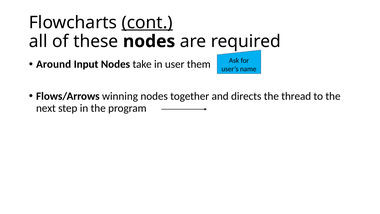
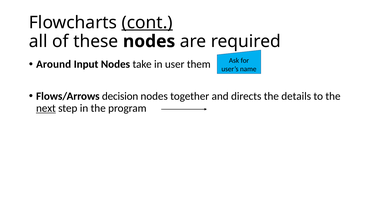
winning: winning -> decision (120, 96)
thread: thread -> details (296, 96)
next underline: none -> present (46, 108)
